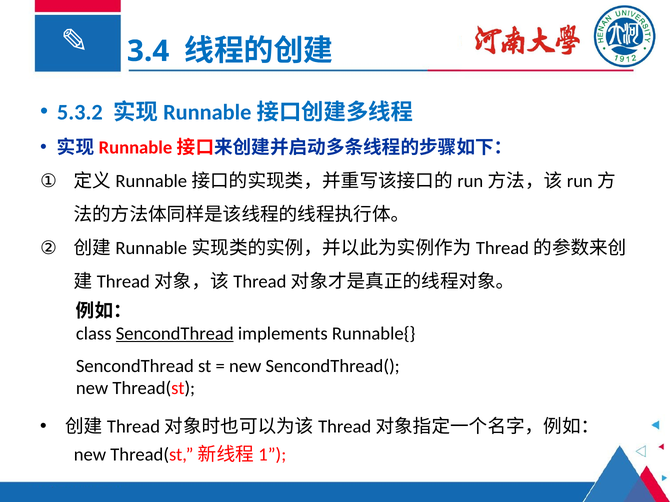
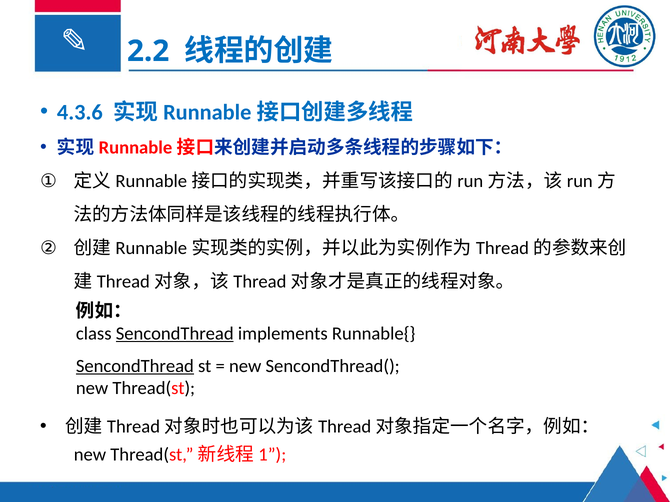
3.4: 3.4 -> 2.2 (148, 51)
5.3.2: 5.3.2 -> 4.3.6 (80, 112)
SencondThread underline: none -> present (135, 366)
